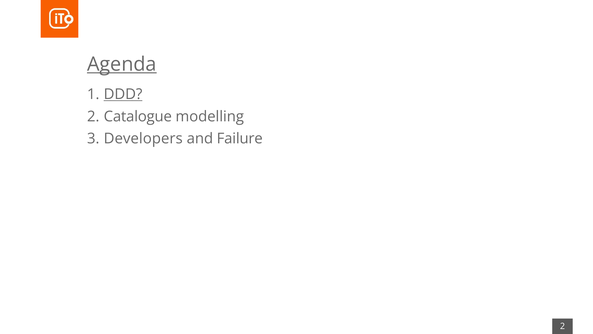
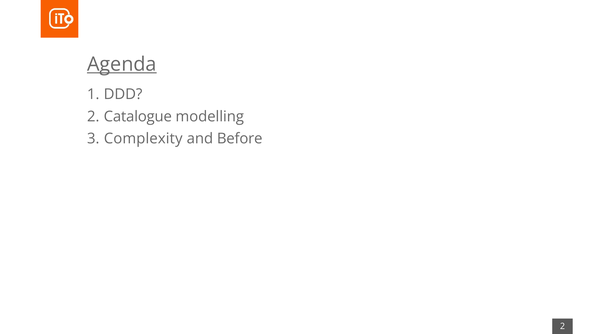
DDD underline: present -> none (123, 94)
Developers: Developers -> Complexity (143, 138)
Failure: Failure -> Before (240, 138)
